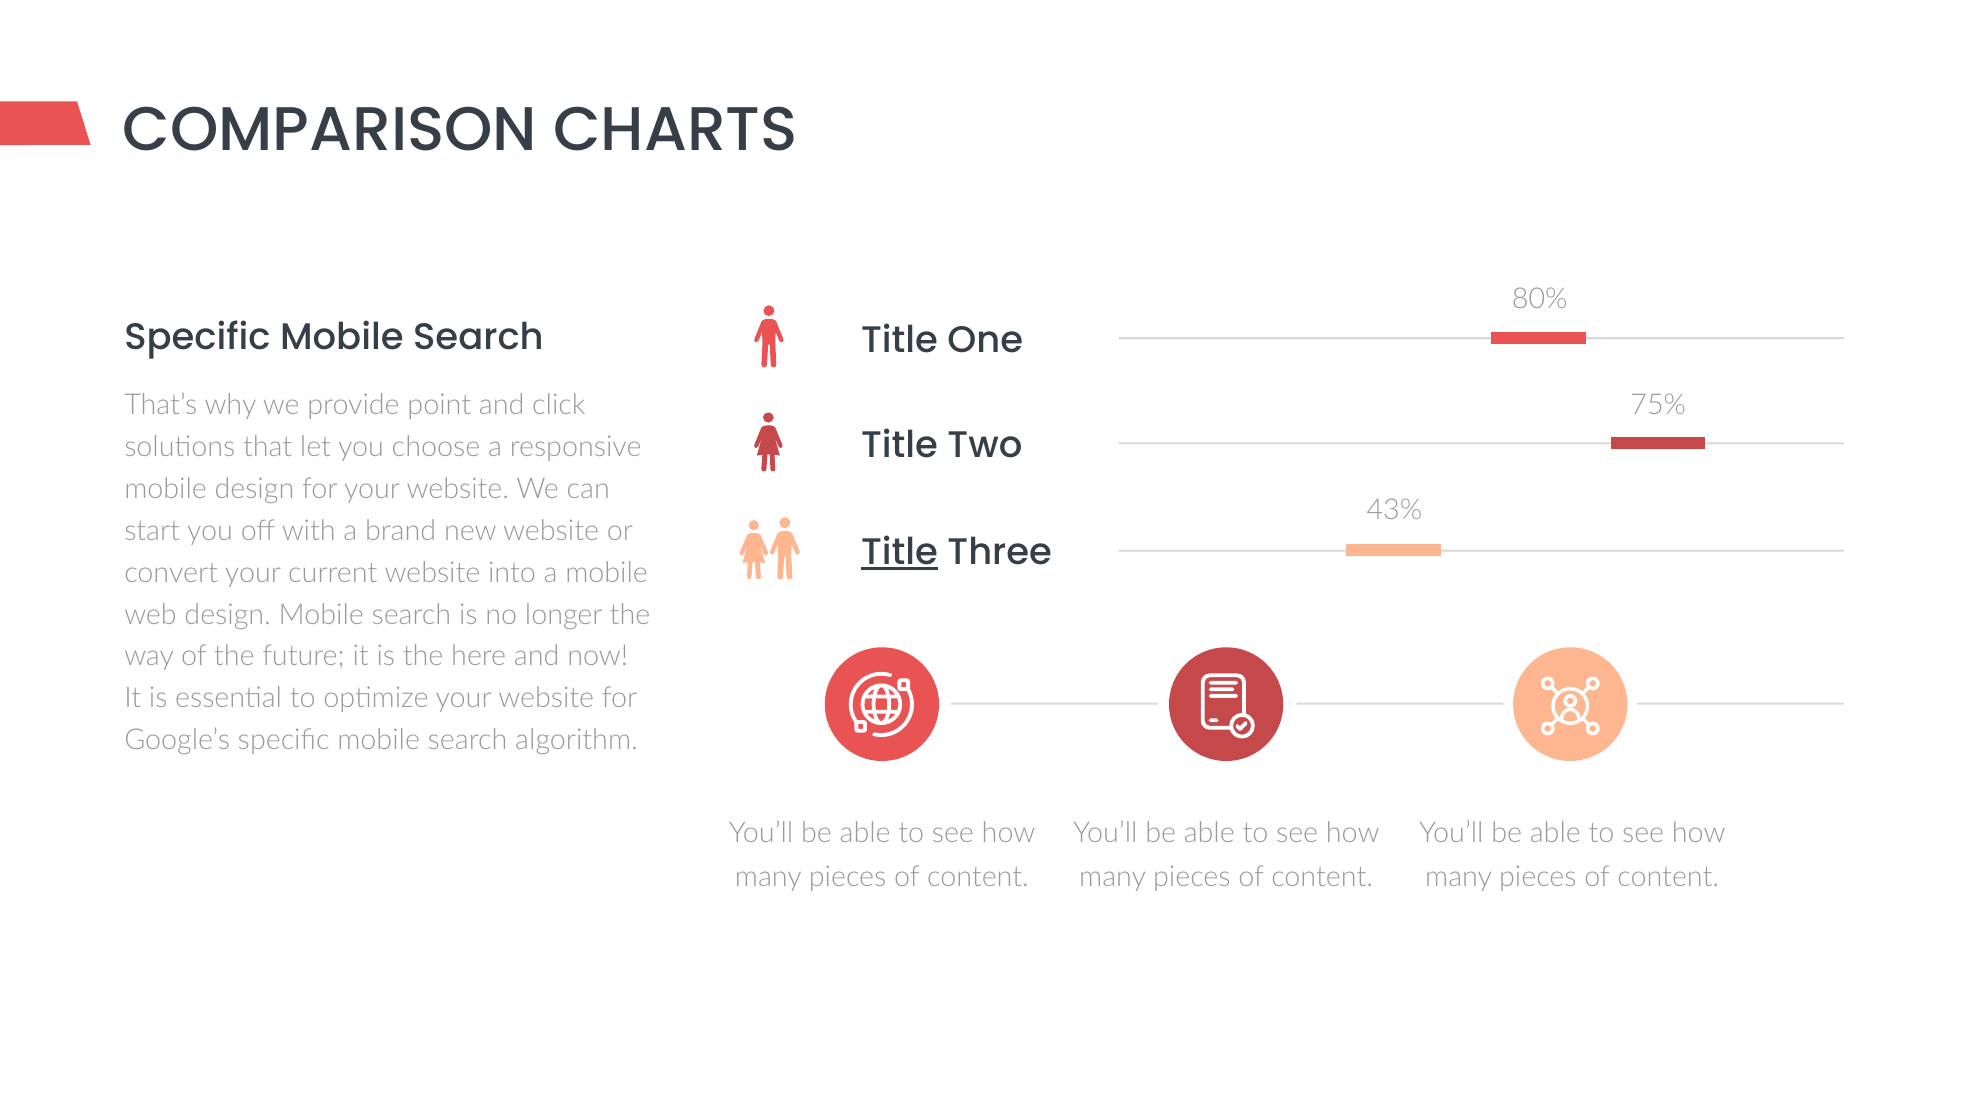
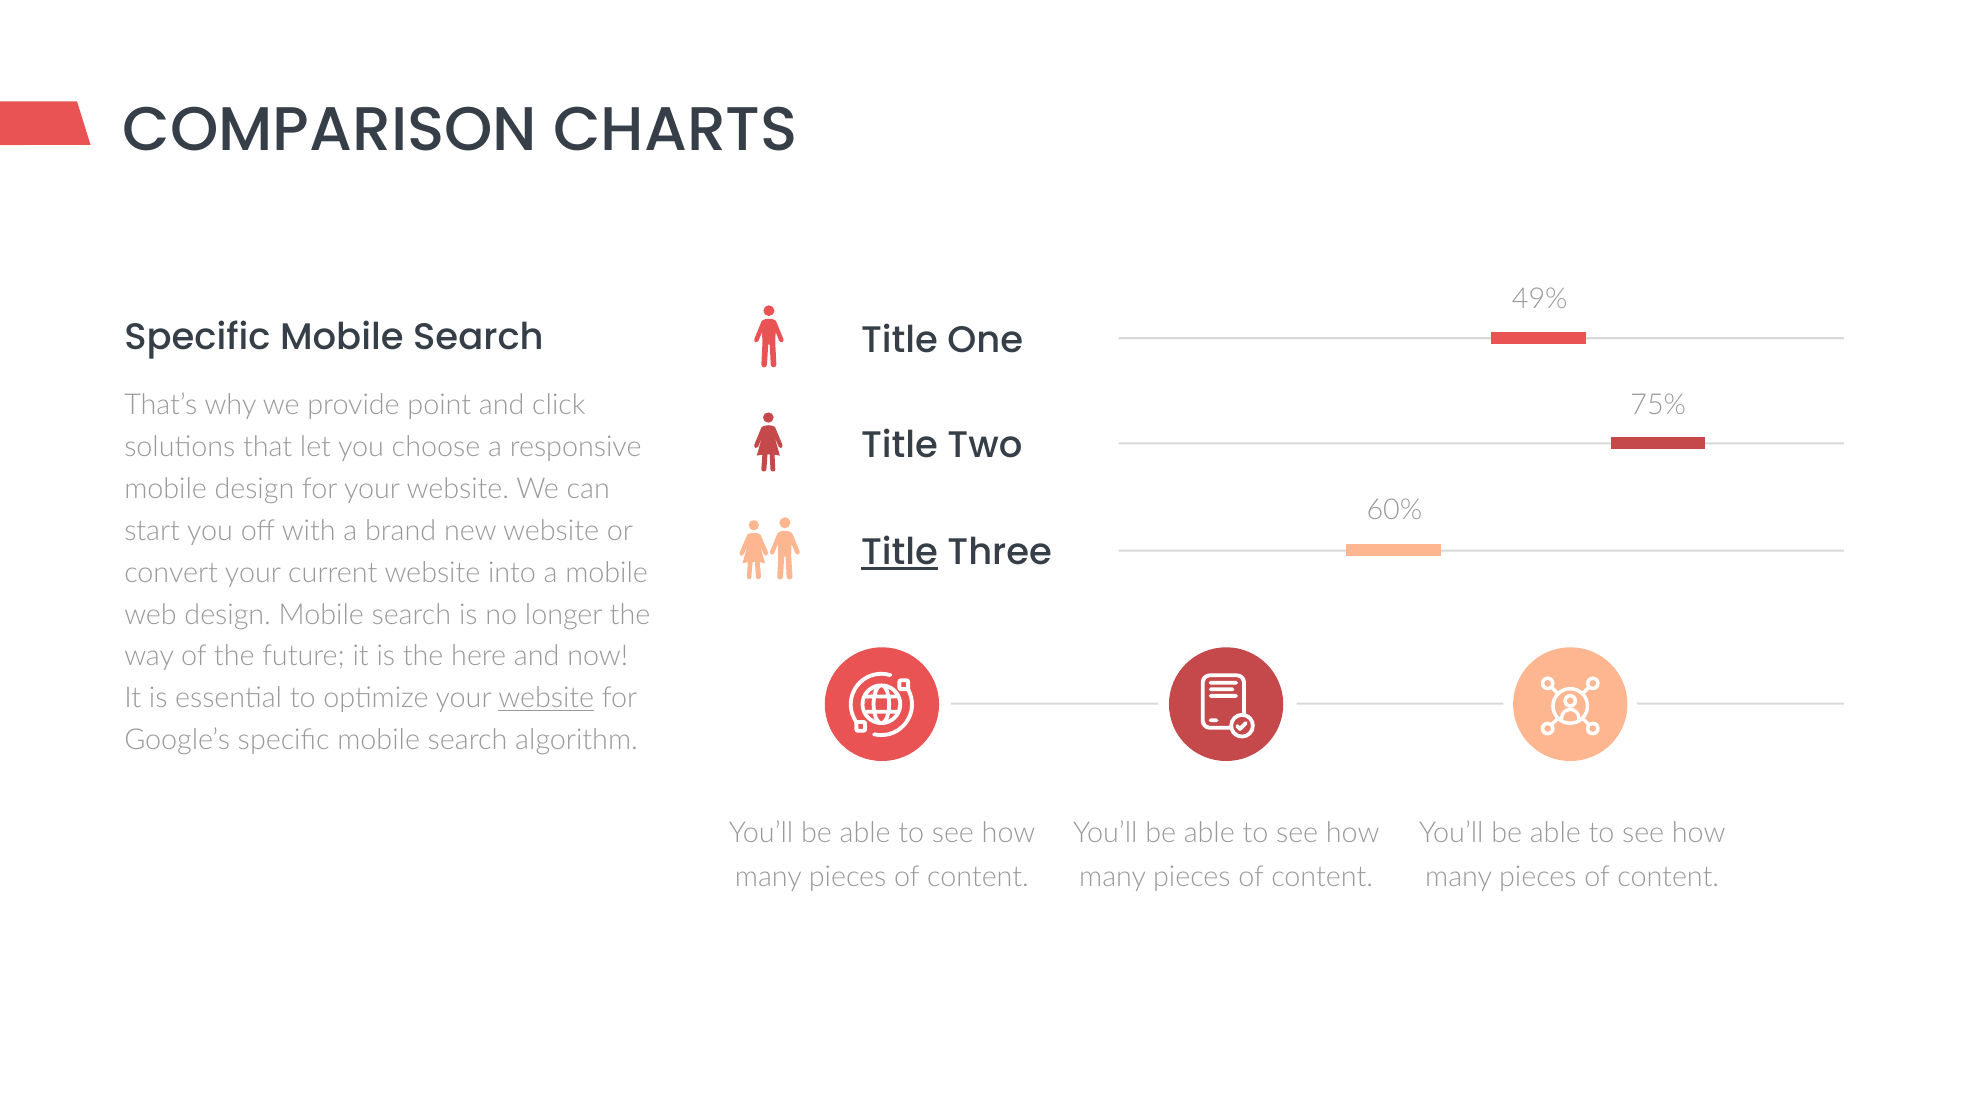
80%: 80% -> 49% (1540, 299)
43%: 43% -> 60% (1394, 510)
website underline: none -> present (546, 699)
